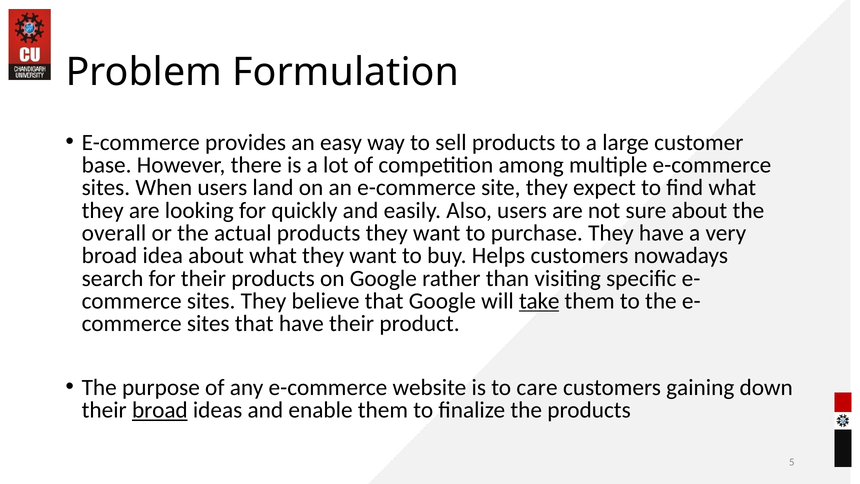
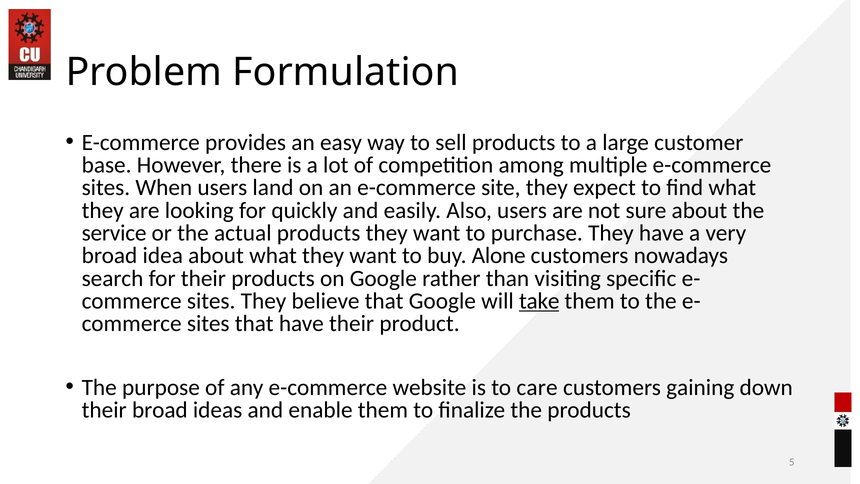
overall: overall -> service (114, 233)
Helps: Helps -> Alone (499, 256)
broad underline: present -> none (160, 410)
